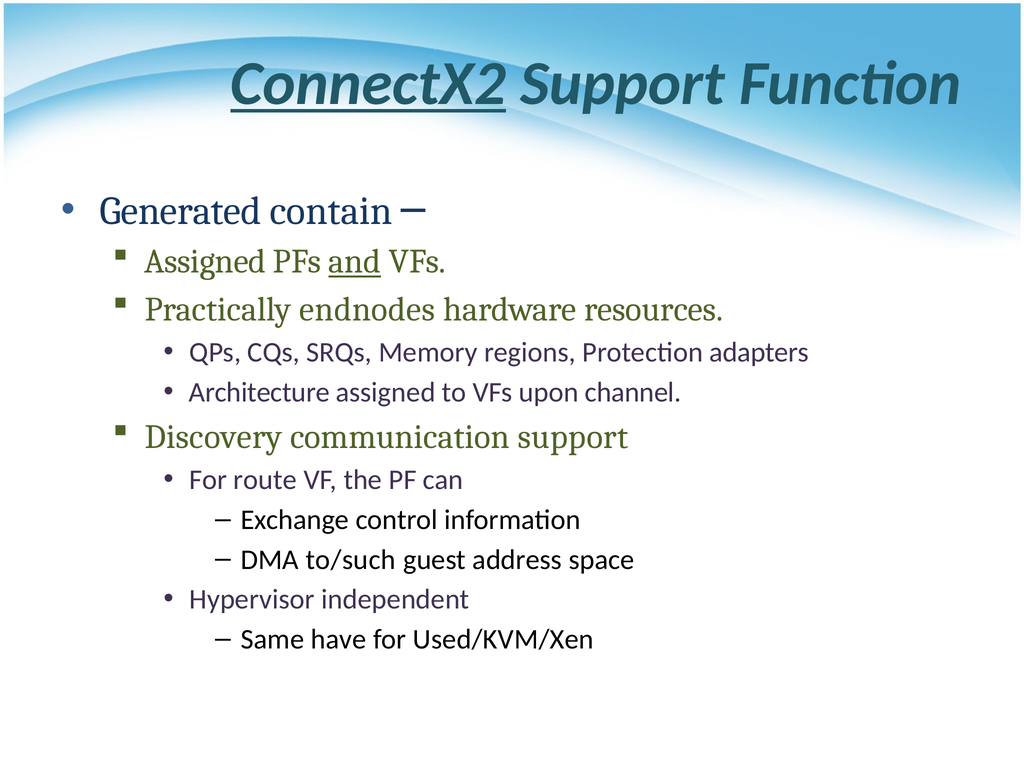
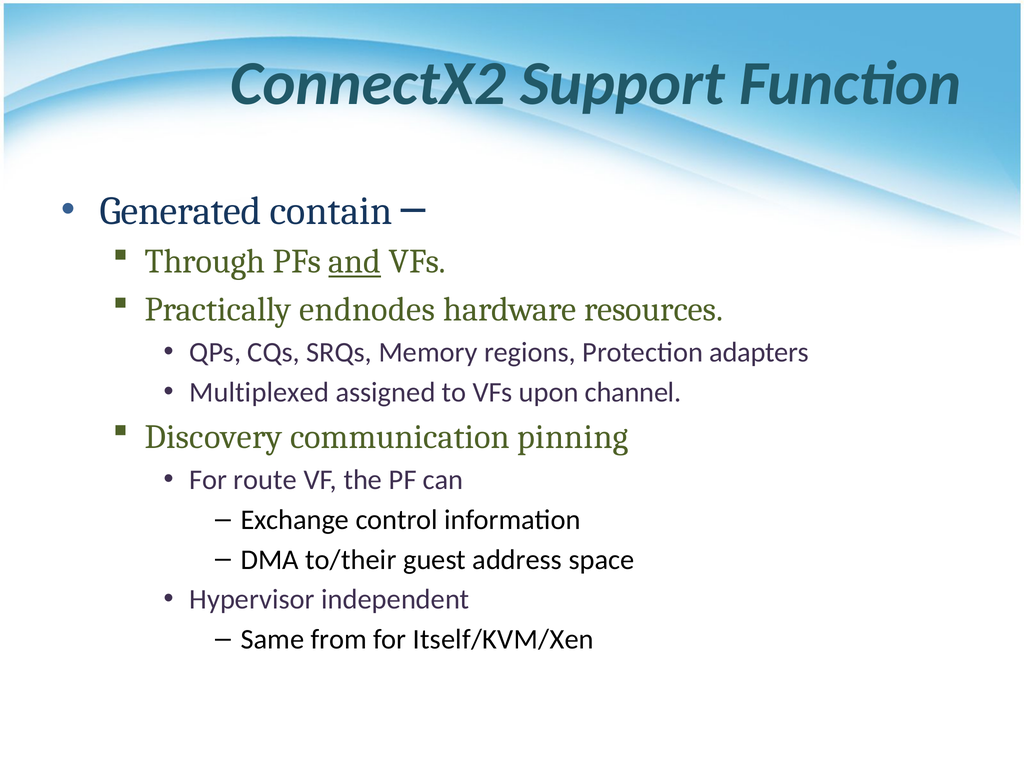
ConnectX2 underline: present -> none (368, 84)
Assigned: Assigned -> Through (205, 262)
Architecture: Architecture -> Multiplexed (259, 392)
communication support: support -> pinning (573, 437)
to/such: to/such -> to/their (351, 560)
have: have -> from (339, 639)
Used/KVM/Xen: Used/KVM/Xen -> Itself/KVM/Xen (503, 639)
